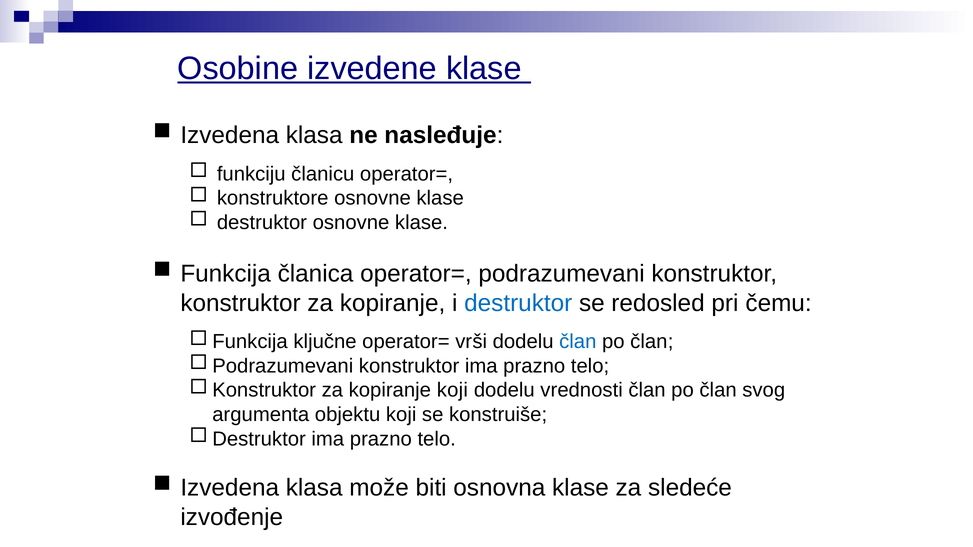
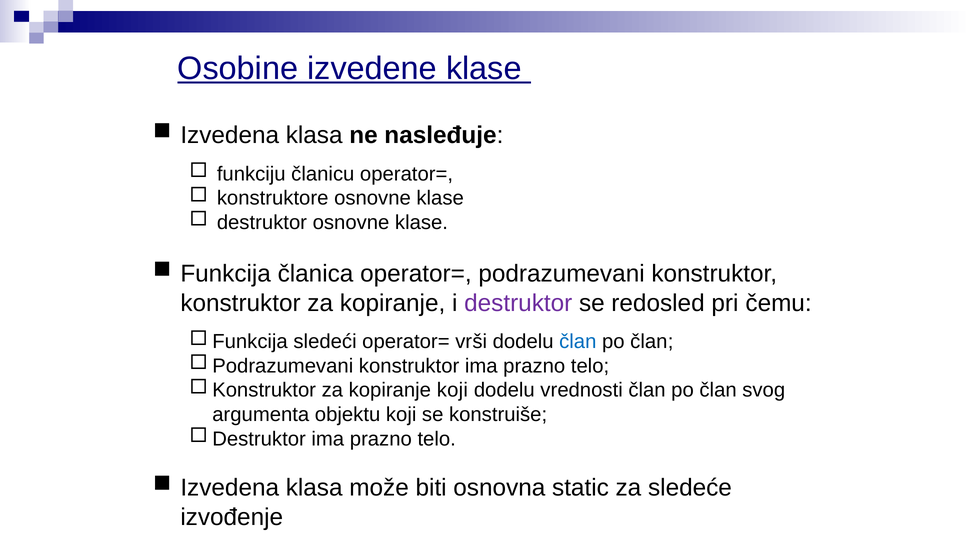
destruktor colour: blue -> purple (518, 303)
ključne: ključne -> sledeći (325, 342)
osnovna klase: klase -> static (580, 488)
